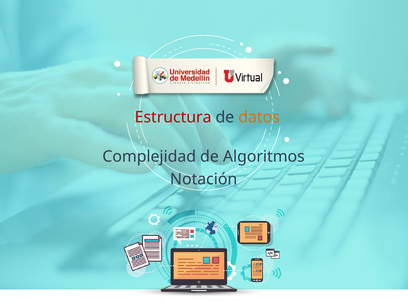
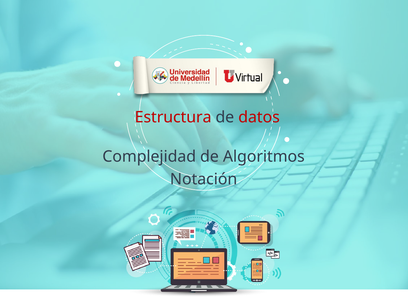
datos colour: orange -> red (259, 117)
